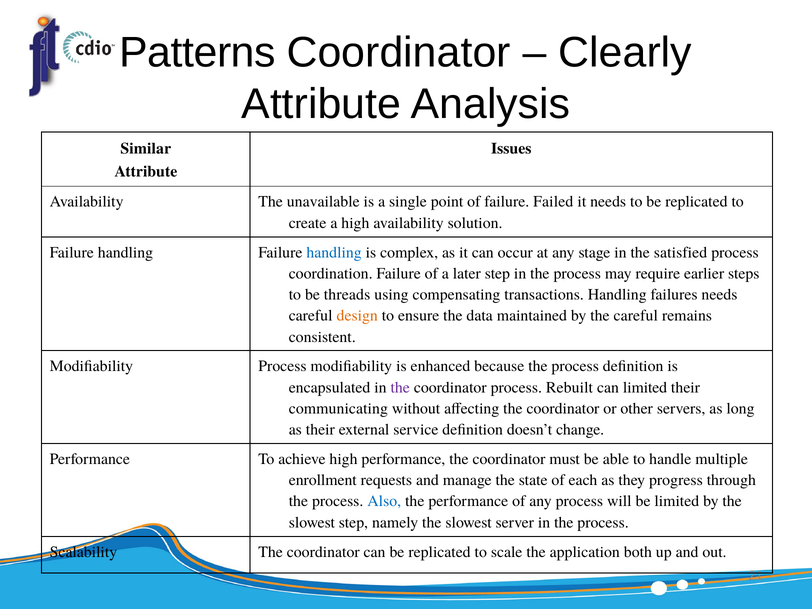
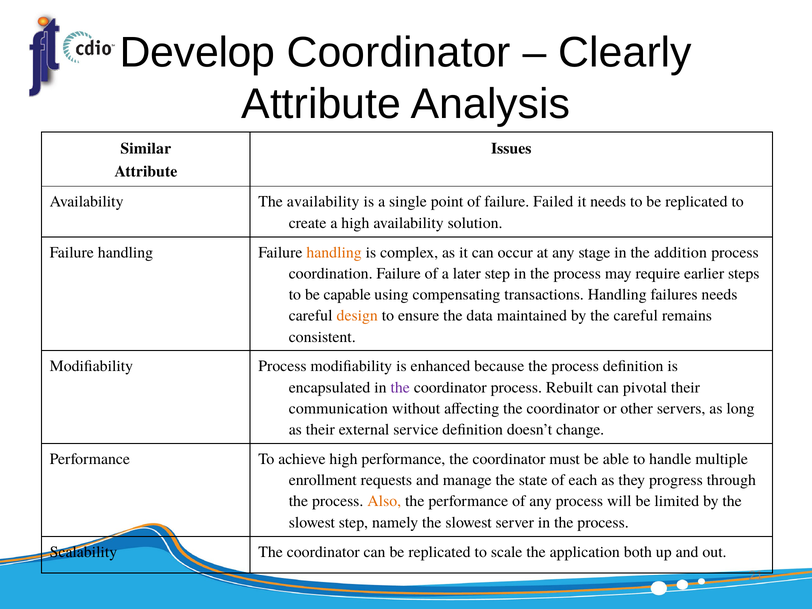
Patterns: Patterns -> Develop (197, 53)
The unavailable: unavailable -> availability (323, 202)
handling colour: blue -> orange (334, 252)
satisfied: satisfied -> addition (680, 252)
threads: threads -> capable (347, 295)
can limited: limited -> pivotal (645, 387)
communicating: communicating -> communication (338, 408)
Also colour: blue -> orange (384, 501)
